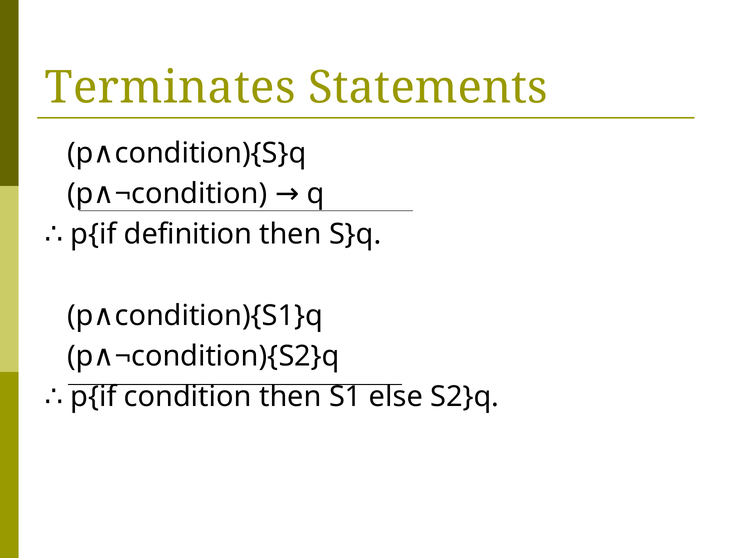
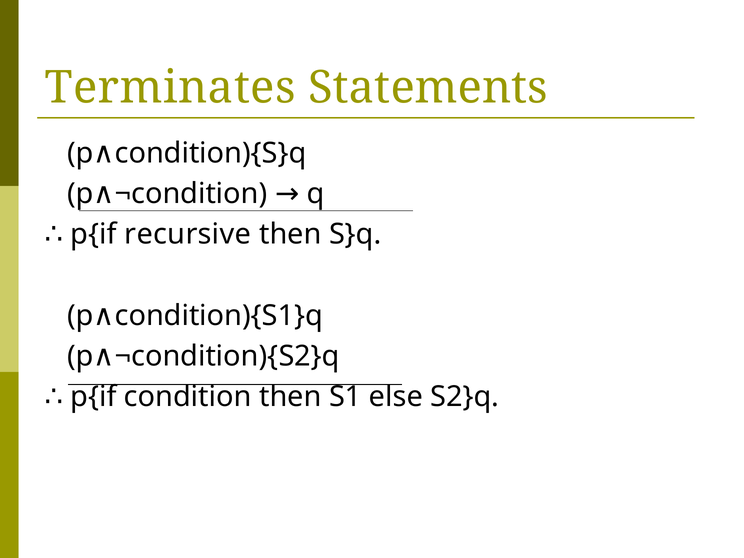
definition: definition -> recursive (188, 234)
